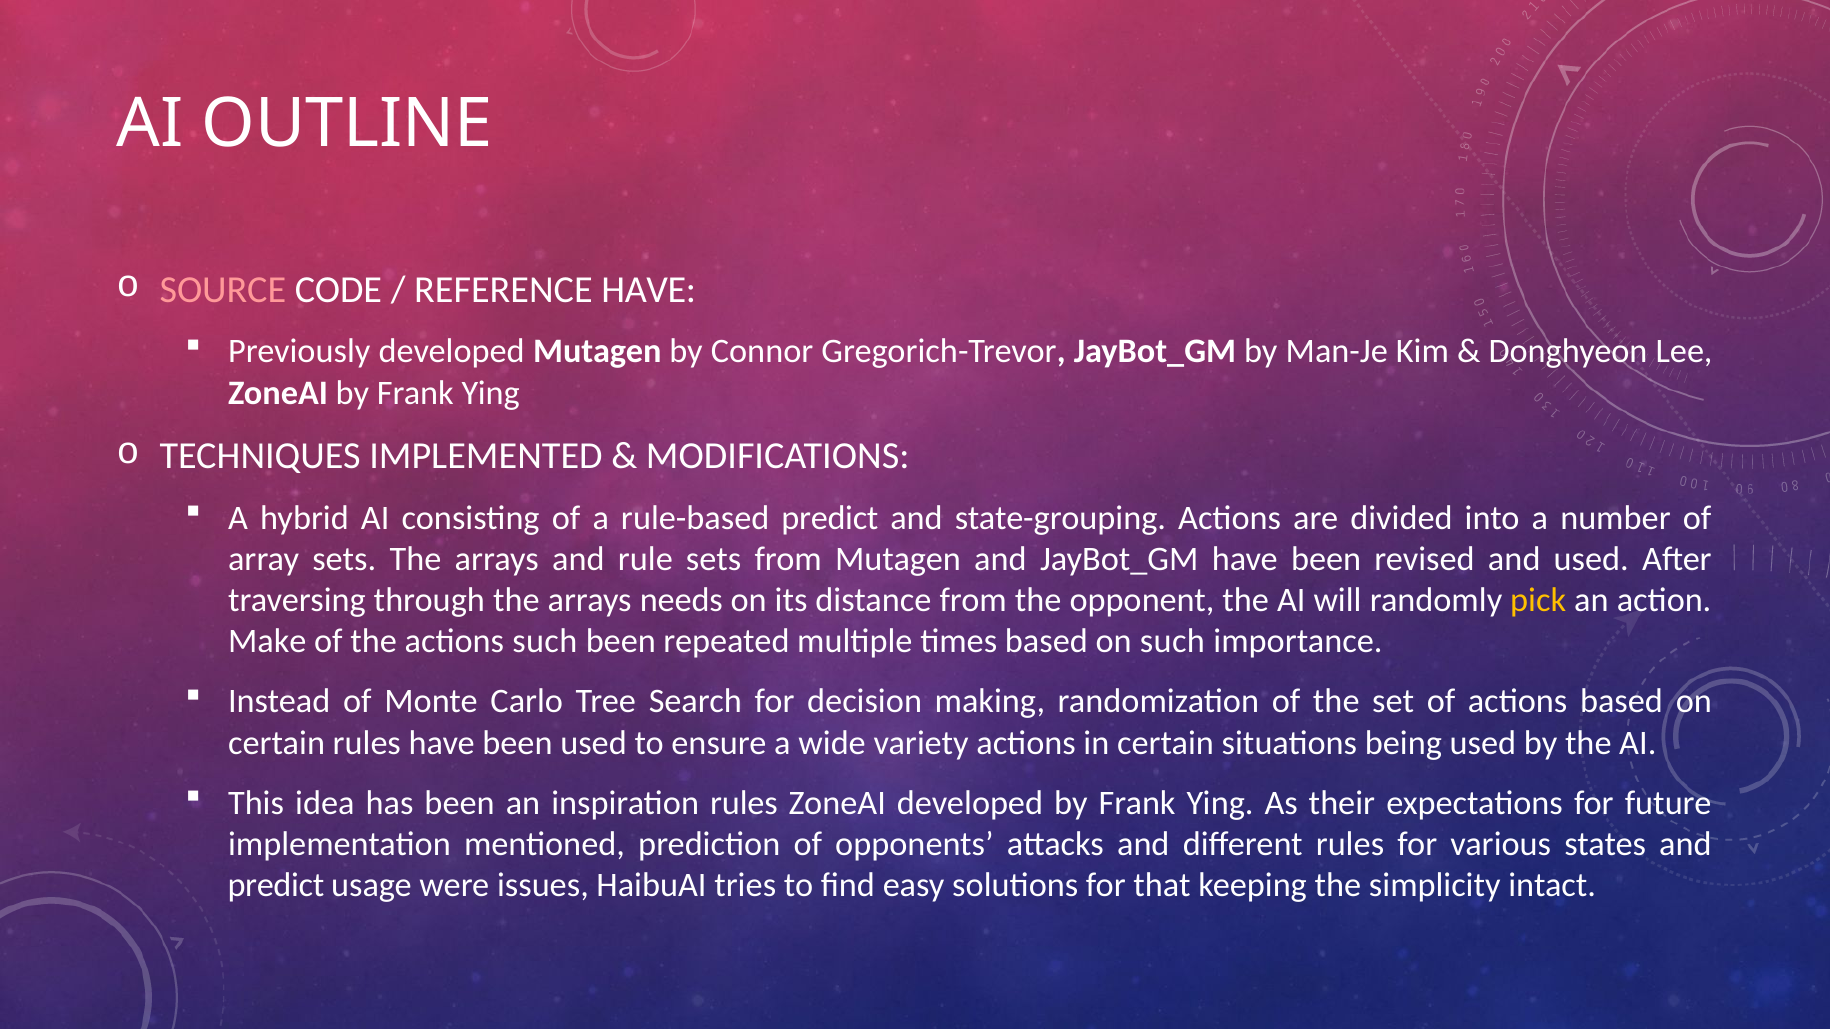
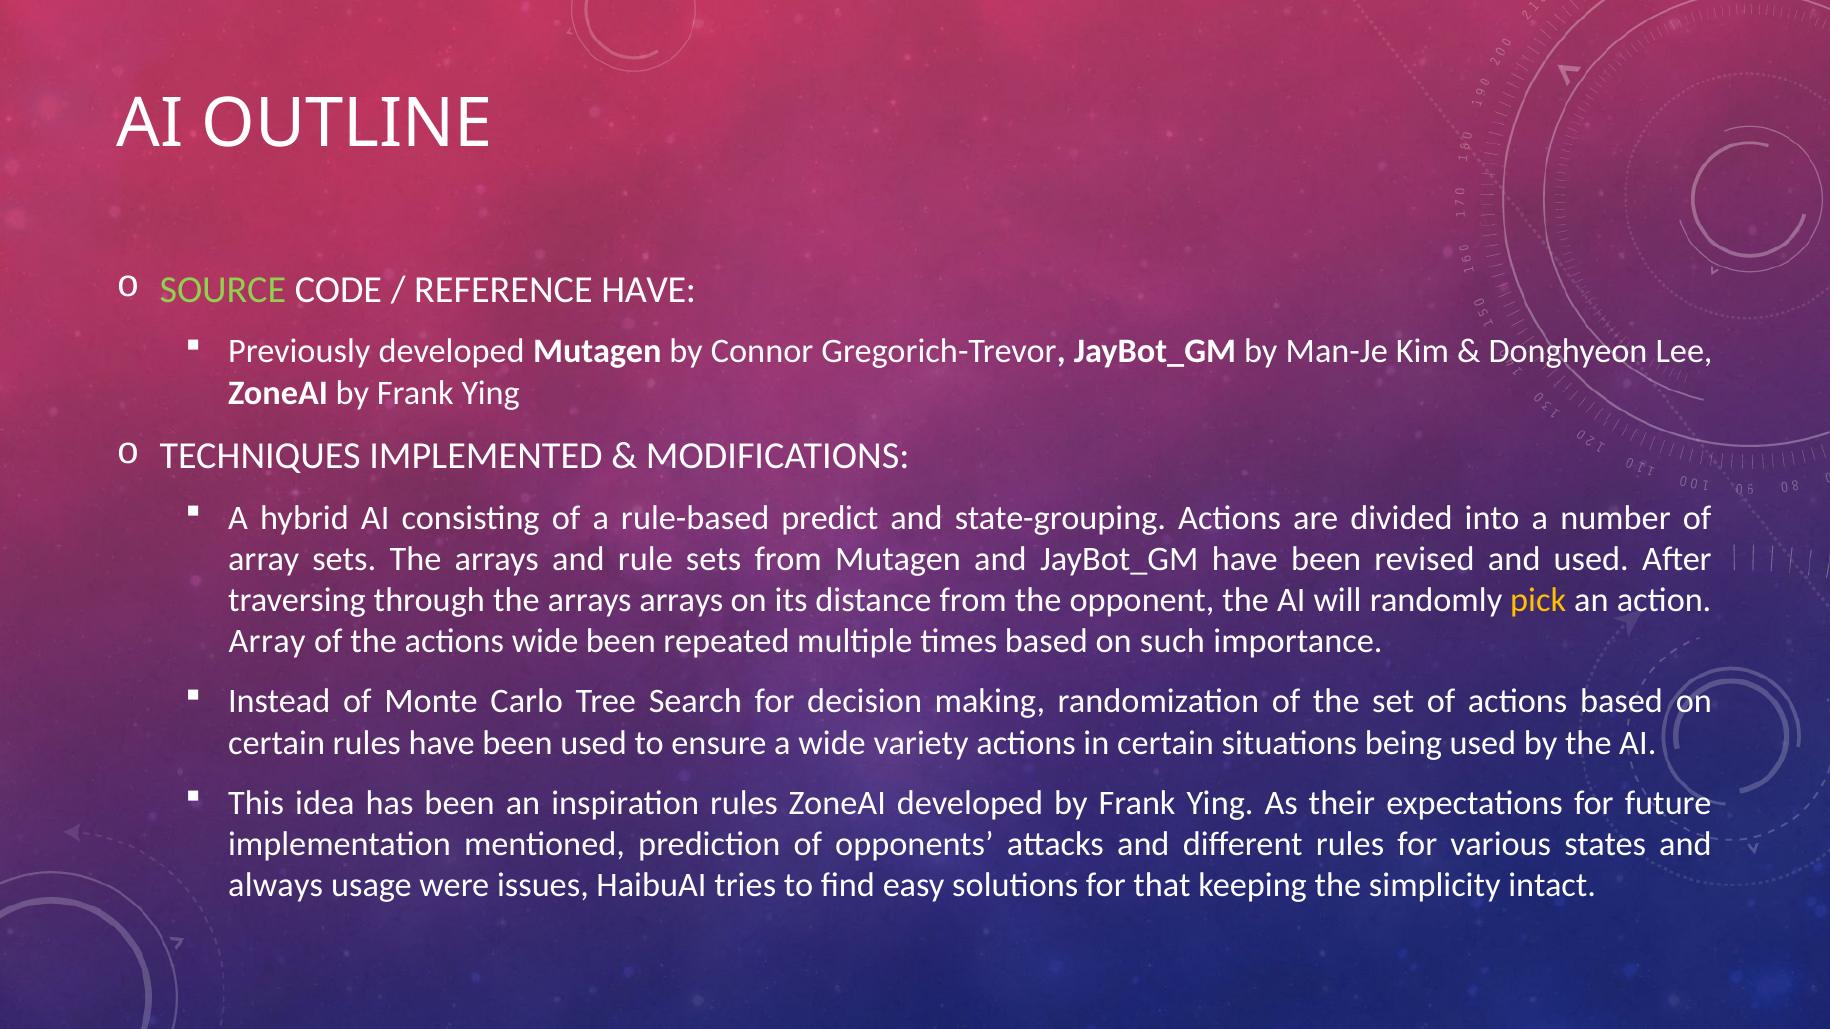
SOURCE colour: pink -> light green (223, 290)
arrays needs: needs -> arrays (681, 600)
Make: Make -> Array (267, 642)
actions such: such -> wide (545, 642)
predict: predict -> always (276, 886)
